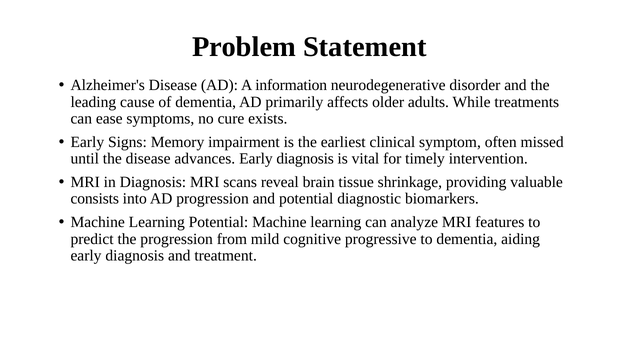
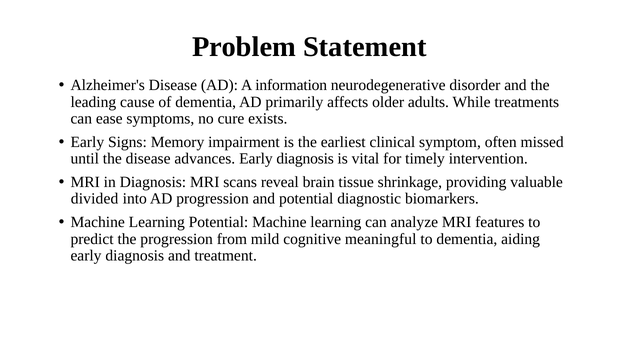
consists: consists -> divided (95, 199)
progressive: progressive -> meaningful (381, 239)
